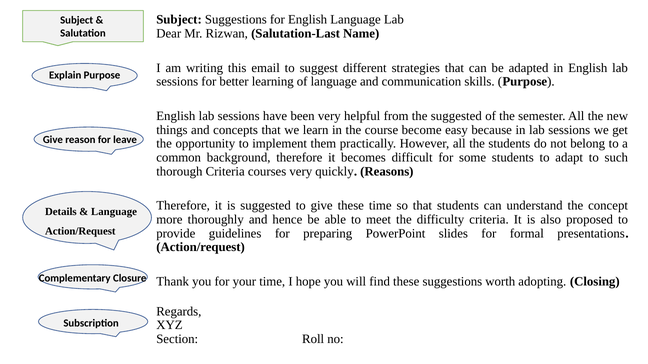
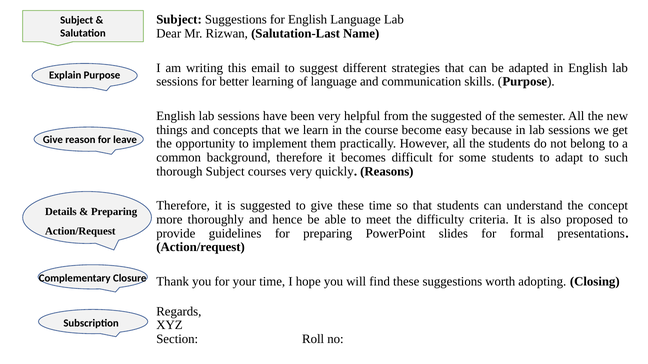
thorough Criteria: Criteria -> Subject (225, 172)
Language: Language -> Preparing (114, 212)
